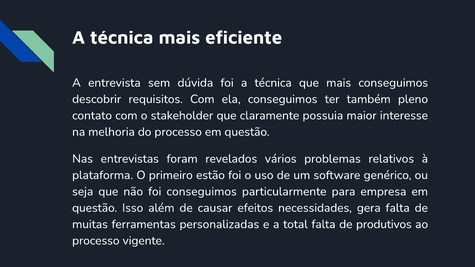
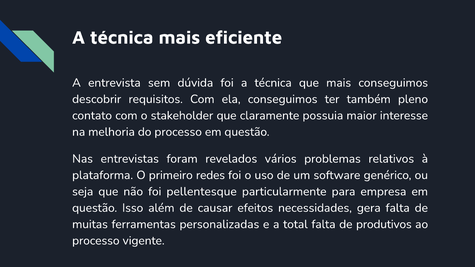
estão: estão -> redes (210, 175)
foi conseguimos: conseguimos -> pellentesque (202, 192)
